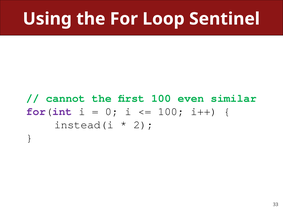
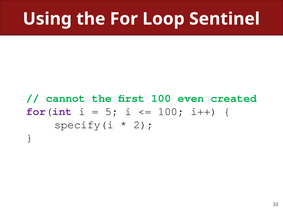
similar: similar -> created (234, 98)
0: 0 -> 5 (112, 112)
instead(i: instead(i -> specify(i (84, 125)
